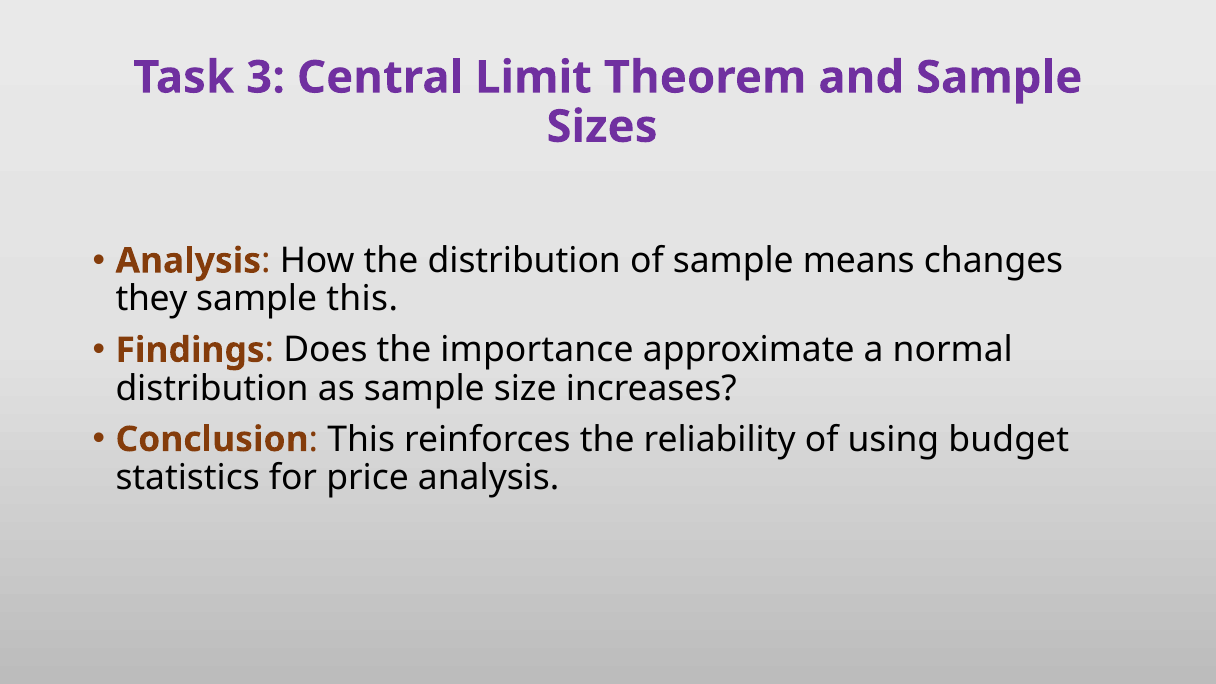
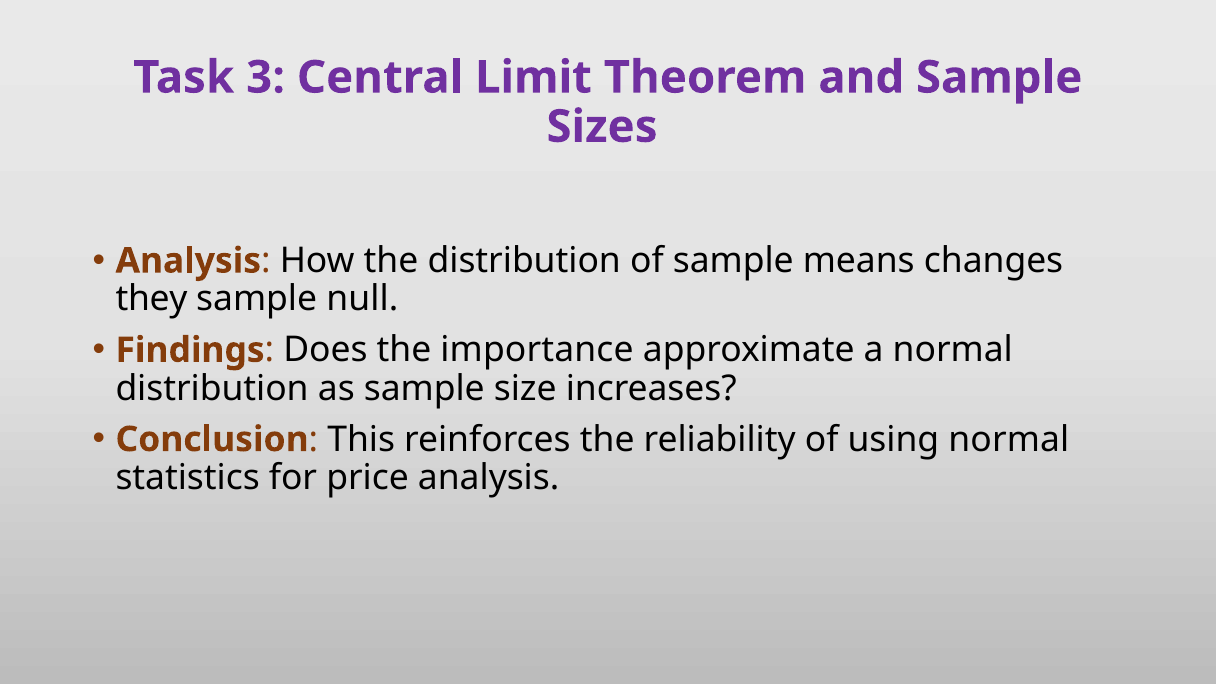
sample this: this -> null (362, 299)
using budget: budget -> normal (1009, 439)
